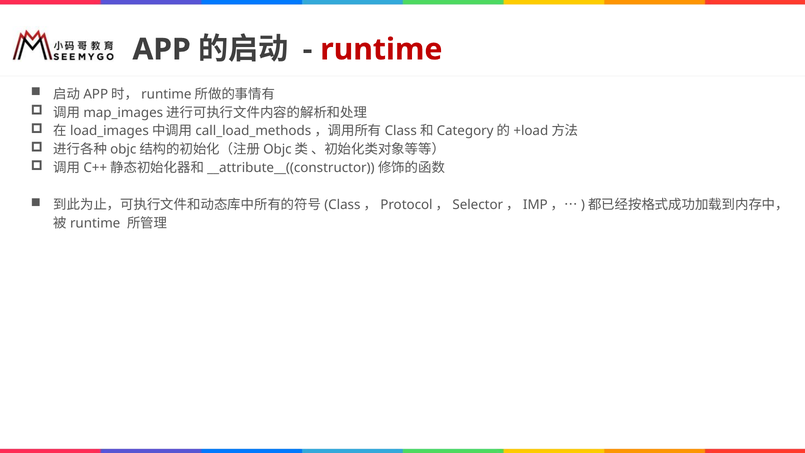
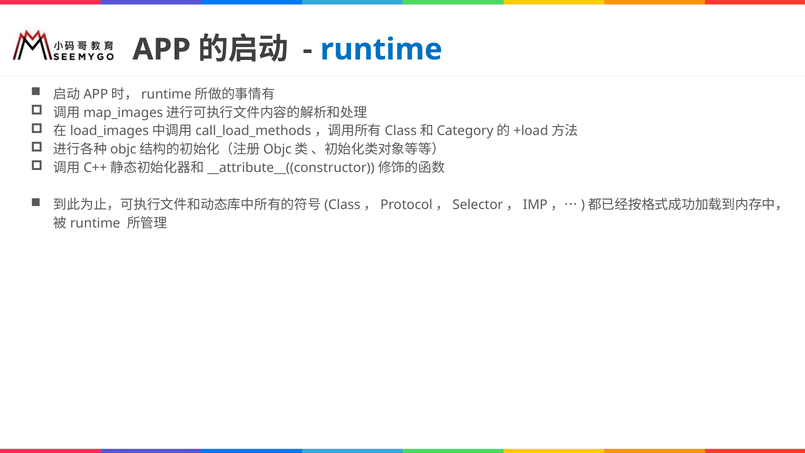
runtime colour: red -> blue (381, 49)
